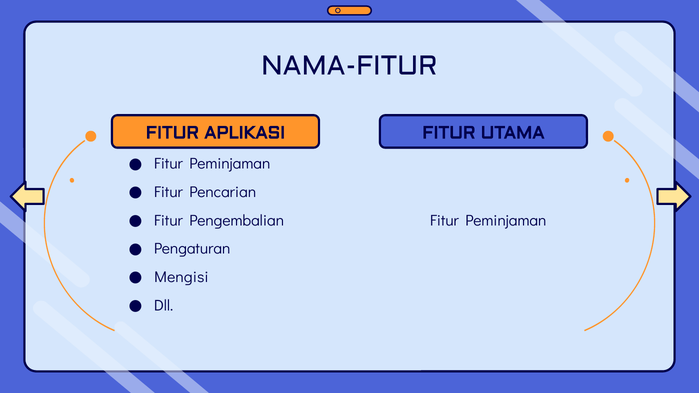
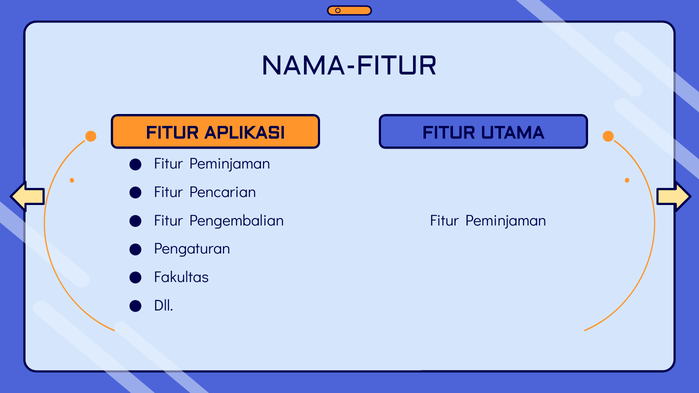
Mengisi: Mengisi -> Fakultas (181, 277)
